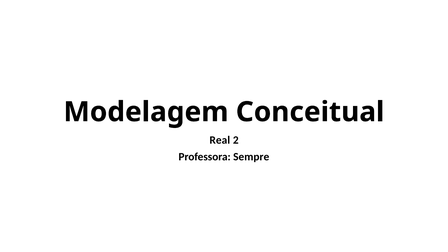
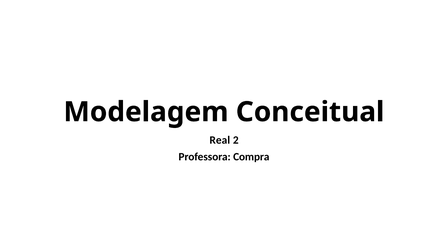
Sempre: Sempre -> Compra (251, 157)
